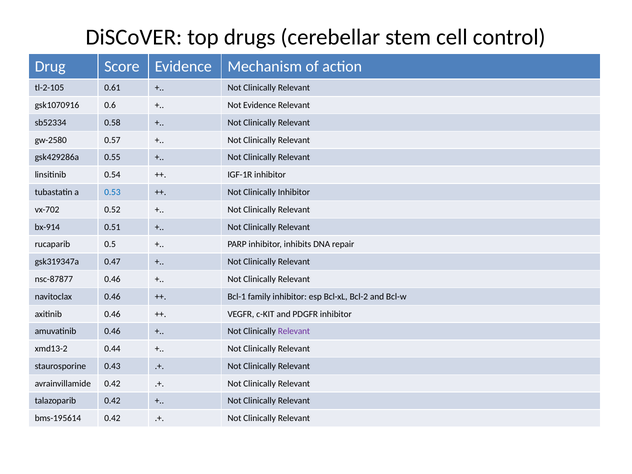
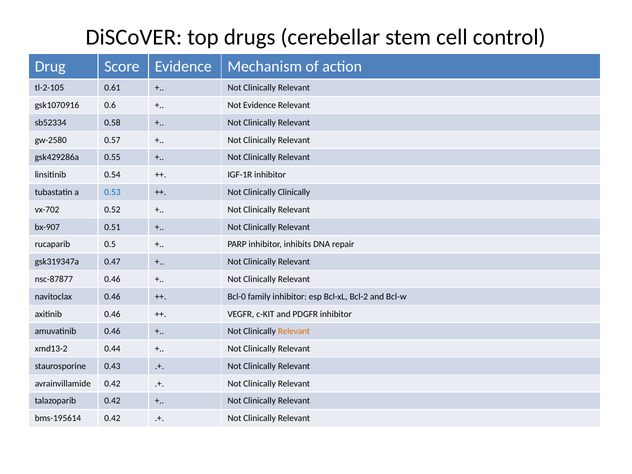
Clinically Inhibitor: Inhibitor -> Clinically (294, 192)
bx-914: bx-914 -> bx-907 (47, 227)
Bcl-1: Bcl-1 -> Bcl-0 (237, 297)
Relevant colour: purple -> orange (294, 331)
